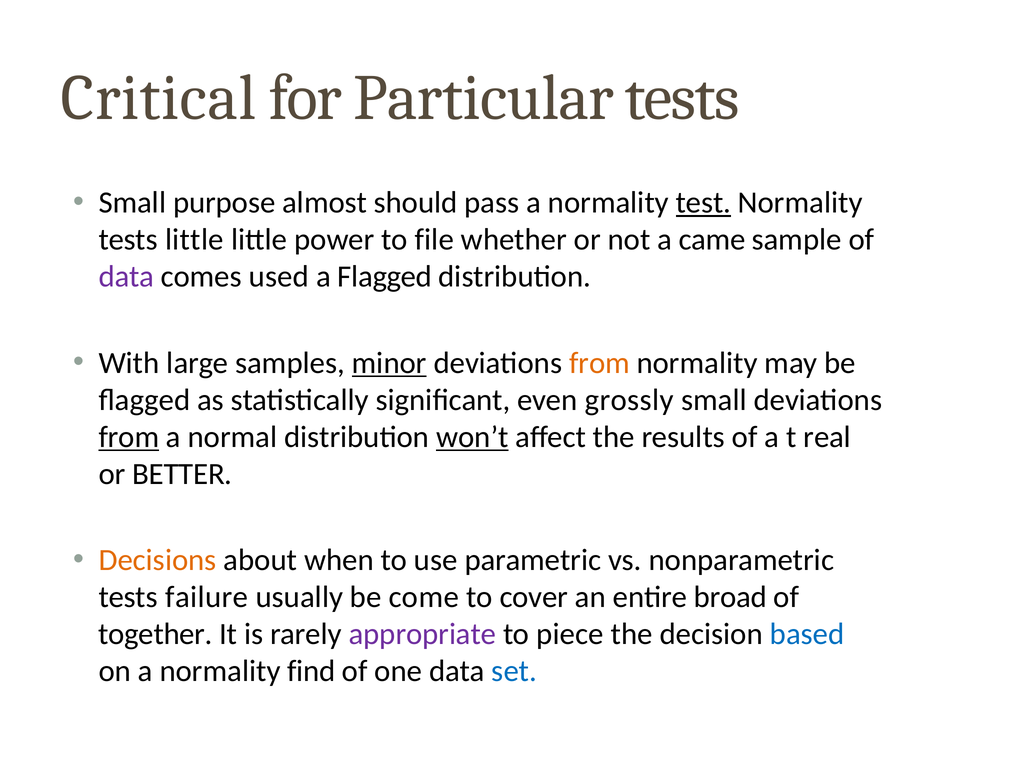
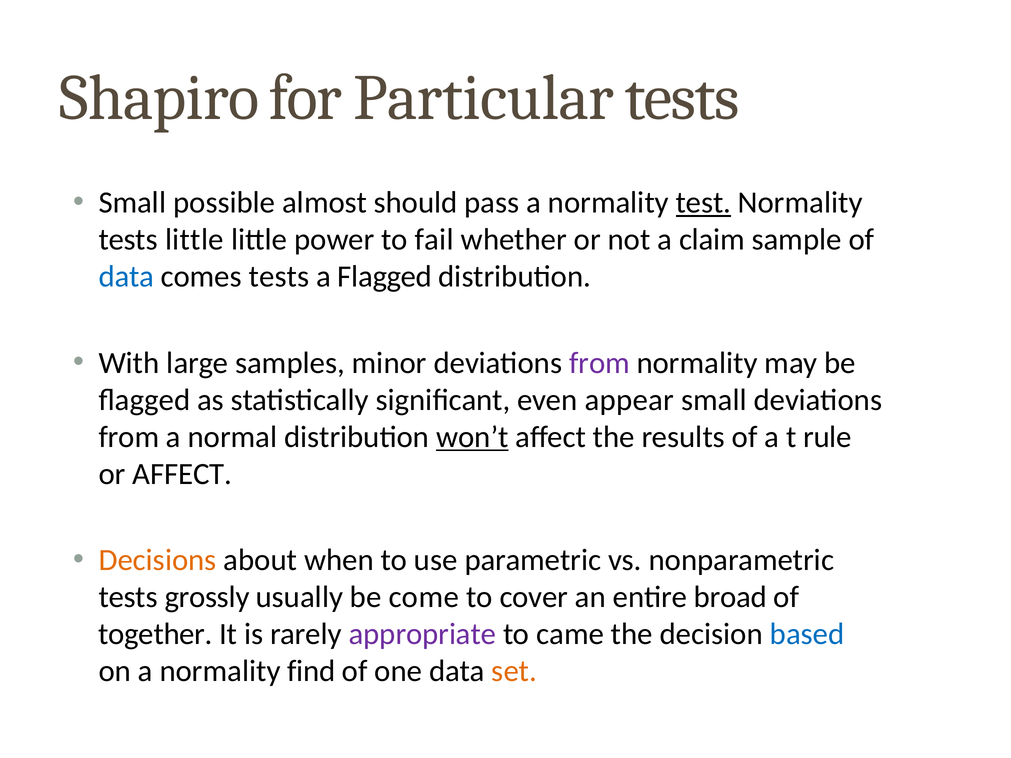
Critical: Critical -> Shapiro (159, 98)
purpose: purpose -> possible (224, 203)
file: file -> fail (434, 240)
came: came -> claim (712, 240)
data colour: purple -> blue (126, 277)
comes used: used -> tests (279, 277)
minor underline: present -> none (389, 363)
from colour: orange -> purple (599, 363)
grossly: grossly -> appear (629, 400)
from underline: present -> none (129, 437)
real: real -> rule (827, 437)
or BETTER: BETTER -> AFFECT (182, 474)
failure: failure -> grossly (207, 597)
piece: piece -> came (570, 634)
set colour: blue -> orange (514, 672)
